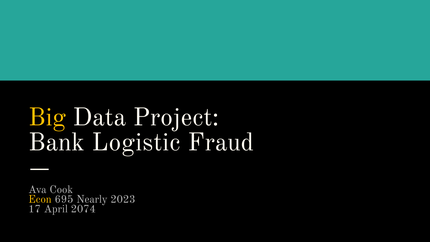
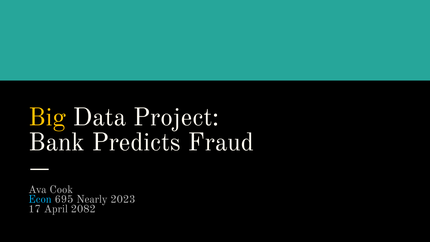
Logistic: Logistic -> Predicts (136, 142)
Econ colour: yellow -> light blue (40, 199)
2074: 2074 -> 2082 (83, 209)
